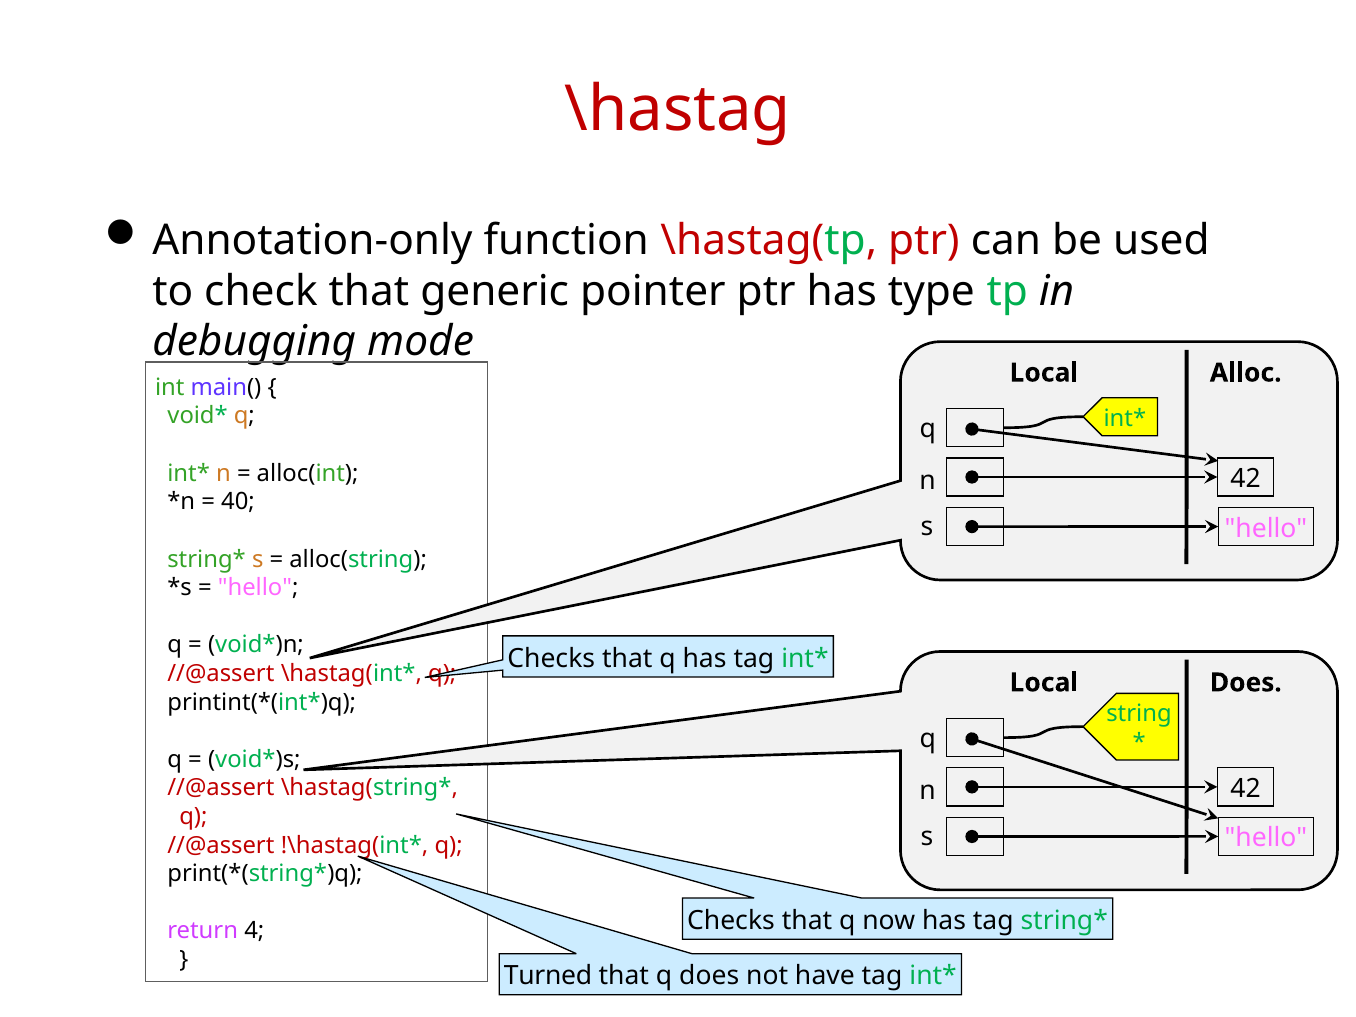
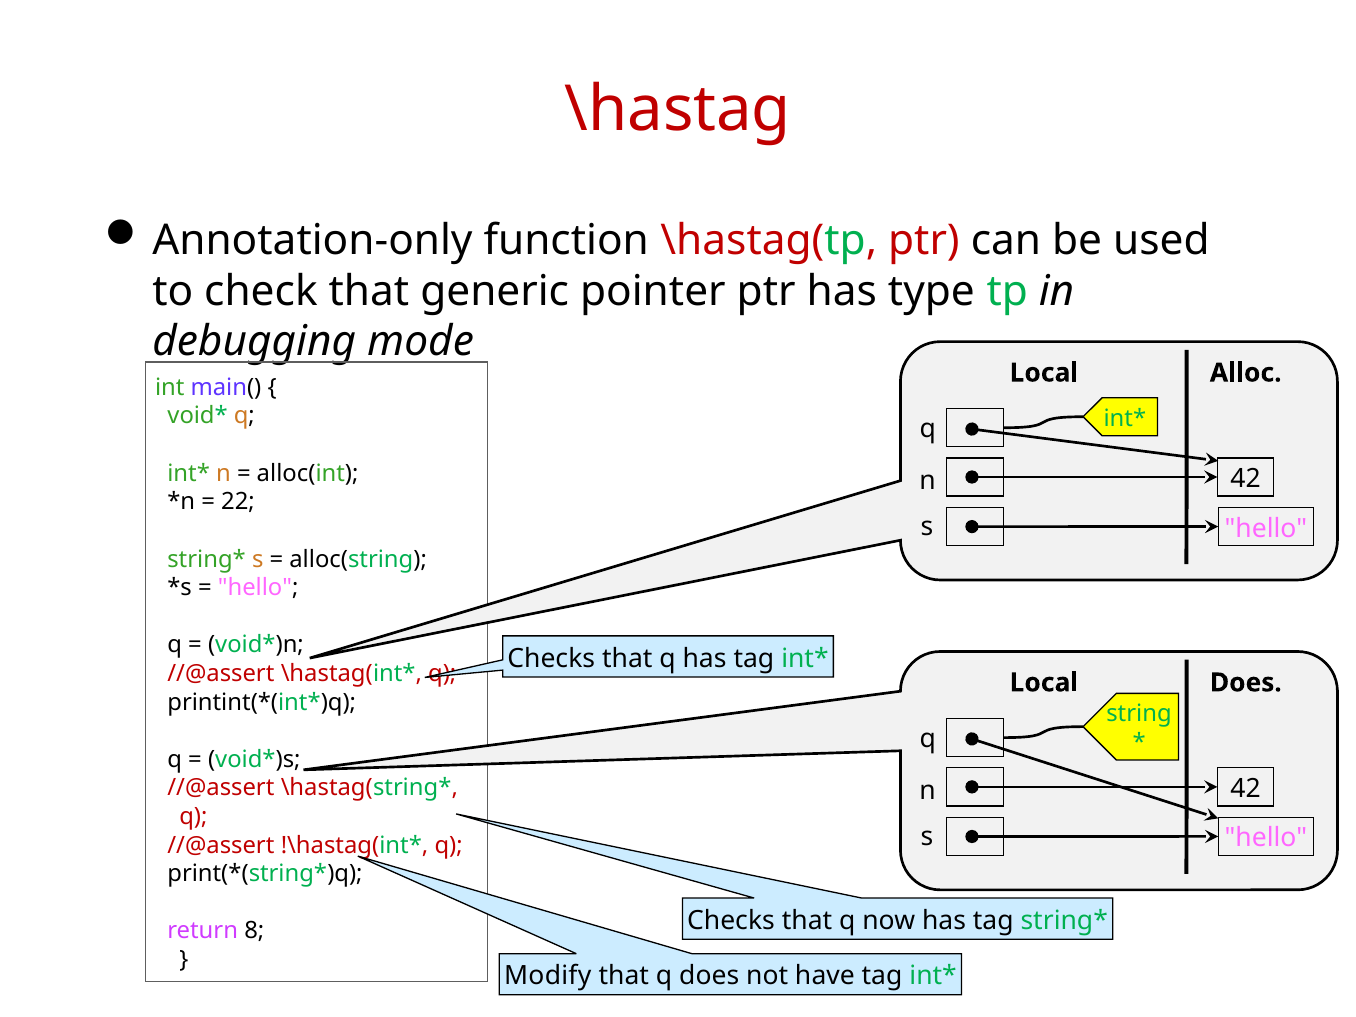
40: 40 -> 22 (238, 502)
4: 4 -> 8 (254, 931)
Turned: Turned -> Modify (548, 976)
